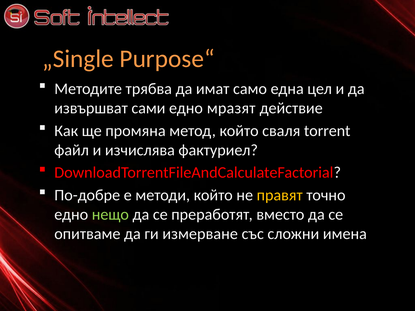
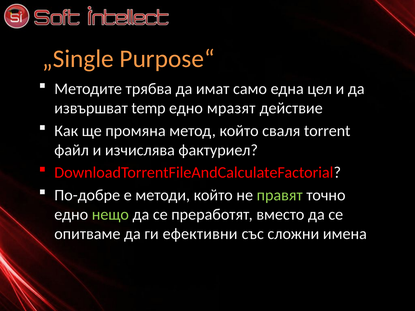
сами: сами -> temp (148, 108)
правят colour: yellow -> light green (280, 195)
измерване: измерване -> ефективни (200, 234)
